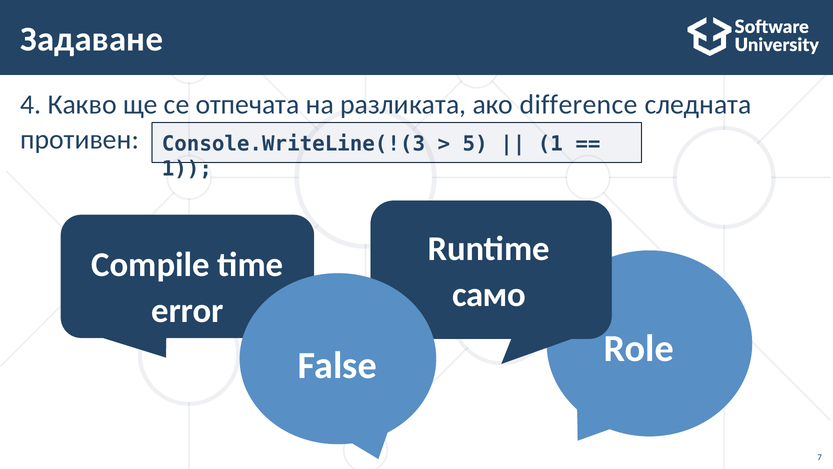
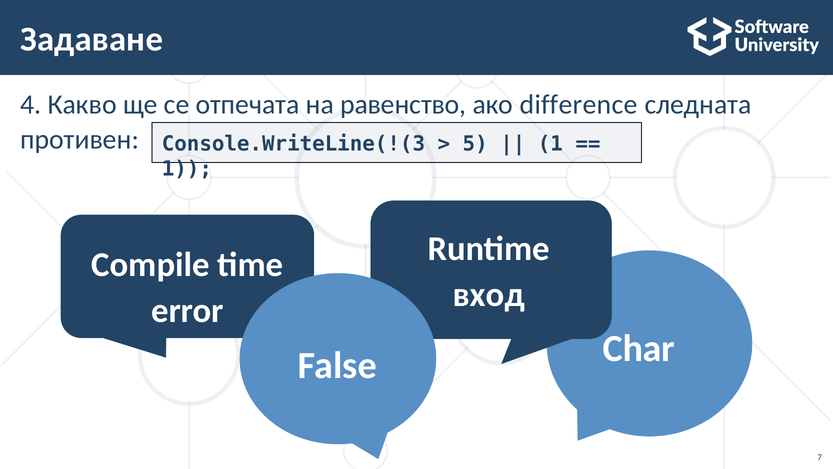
разликата: разликата -> равенство (403, 104)
само: само -> вход (489, 295)
Role: Role -> Char (639, 348)
